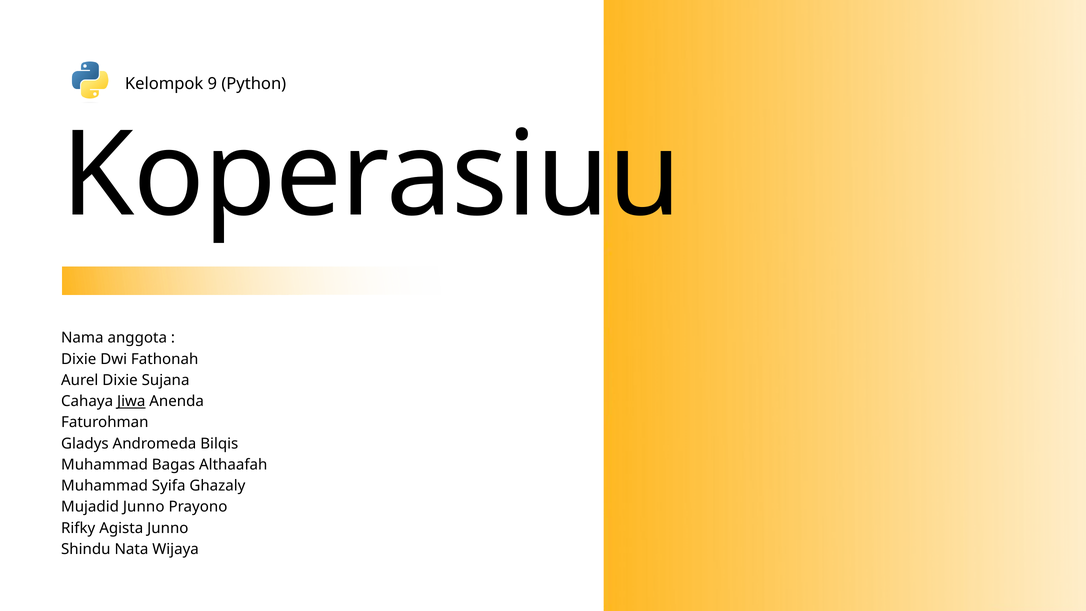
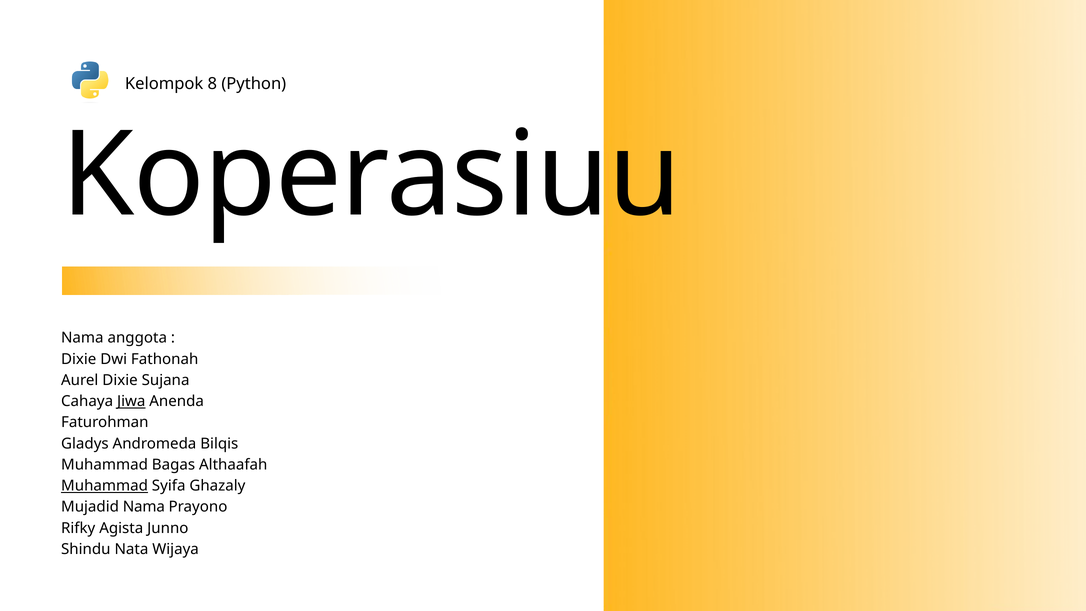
9: 9 -> 8 (212, 84)
Muhammad underline: none -> present (105, 486)
Mujadid Junno: Junno -> Nama (144, 507)
